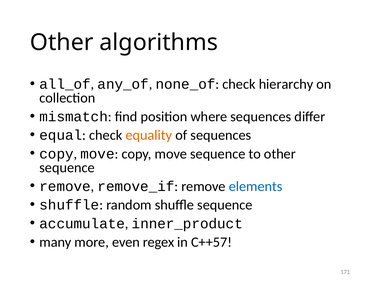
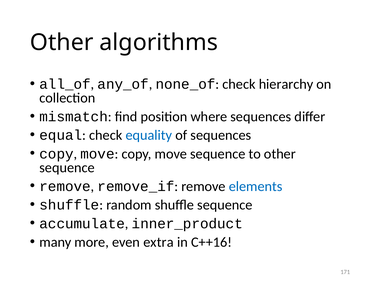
equality colour: orange -> blue (149, 135)
regex: regex -> extra (158, 242)
C++57: C++57 -> C++16 (212, 242)
